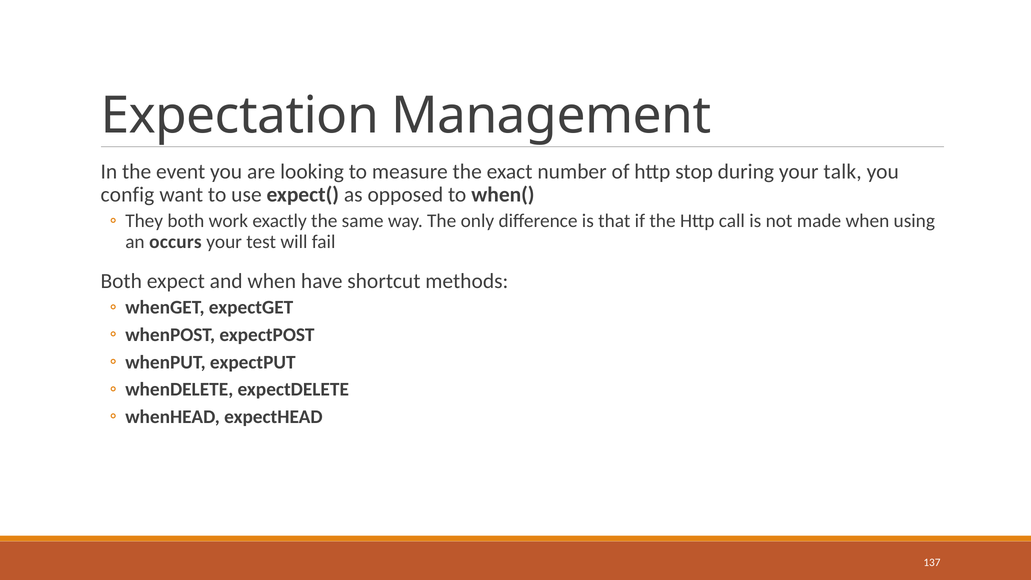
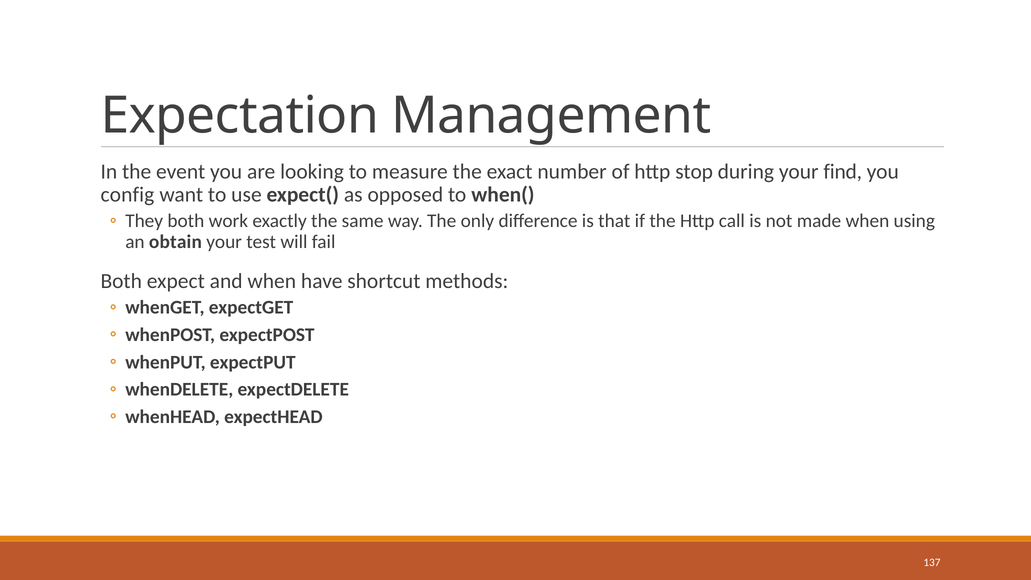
talk: talk -> find (843, 171)
occurs: occurs -> obtain (175, 242)
